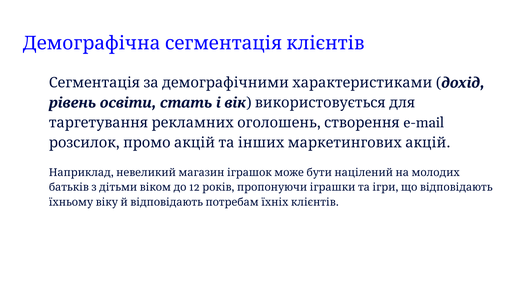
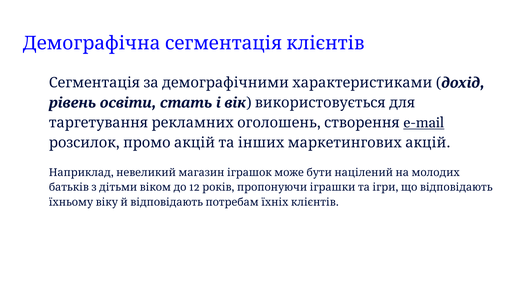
e-mail underline: none -> present (424, 123)
